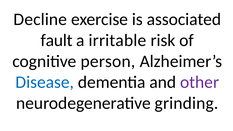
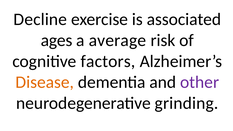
fault: fault -> ages (57, 40)
irritable: irritable -> average (117, 40)
person: person -> factors (108, 61)
Disease colour: blue -> orange (45, 82)
